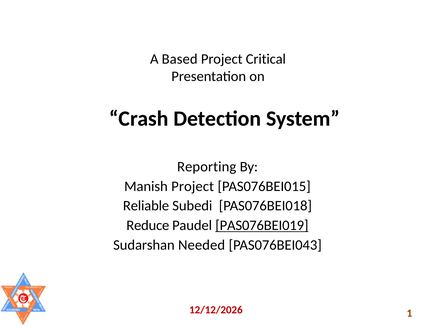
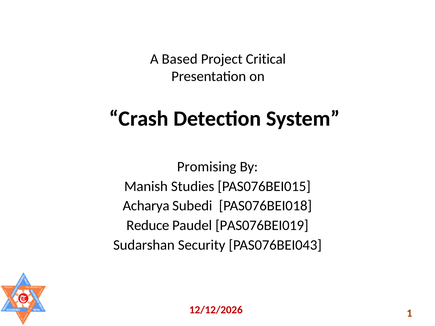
Reporting: Reporting -> Promising (207, 167)
Manish Project: Project -> Studies (193, 186)
Reliable: Reliable -> Acharya (146, 206)
PAS076BEI019 underline: present -> none (262, 226)
Needed: Needed -> Security (202, 245)
